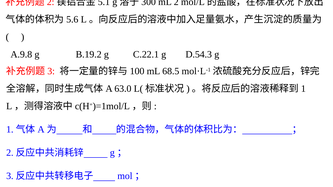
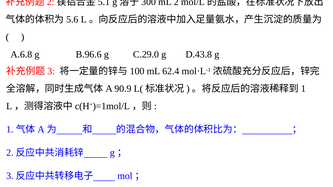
A.9.8: A.9.8 -> A.6.8 (21, 54)
B.19.2: B.19.2 -> B.96.6 (89, 54)
C.22.1: C.22.1 -> C.29.0 (146, 54)
D.54.3: D.54.3 -> D.43.8 (199, 54)
68.5: 68.5 -> 62.4 (171, 71)
63.0: 63.0 -> 90.9 (123, 89)
